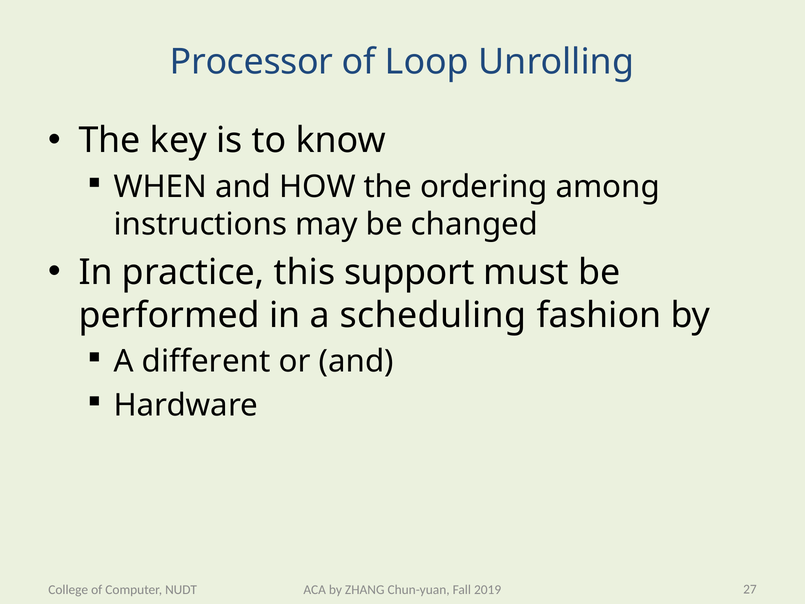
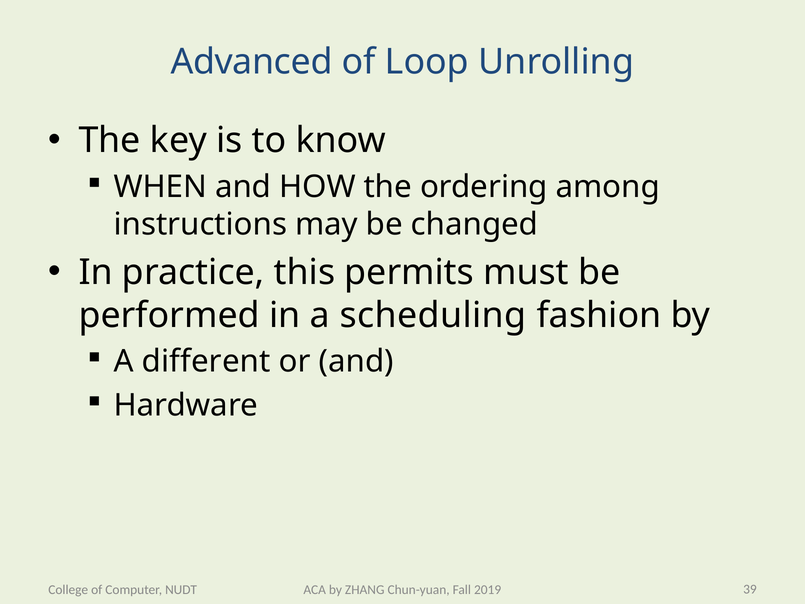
Processor: Processor -> Advanced (252, 62)
support: support -> permits (409, 272)
27: 27 -> 39 (750, 589)
